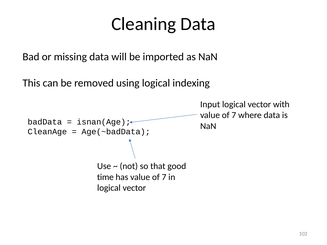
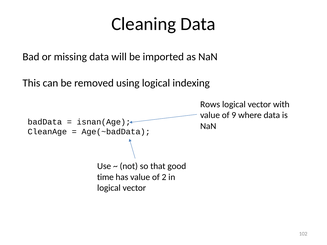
Input: Input -> Rows (210, 104)
7: 7 -> 9 (234, 115)
has value of 7: 7 -> 2 (164, 177)
